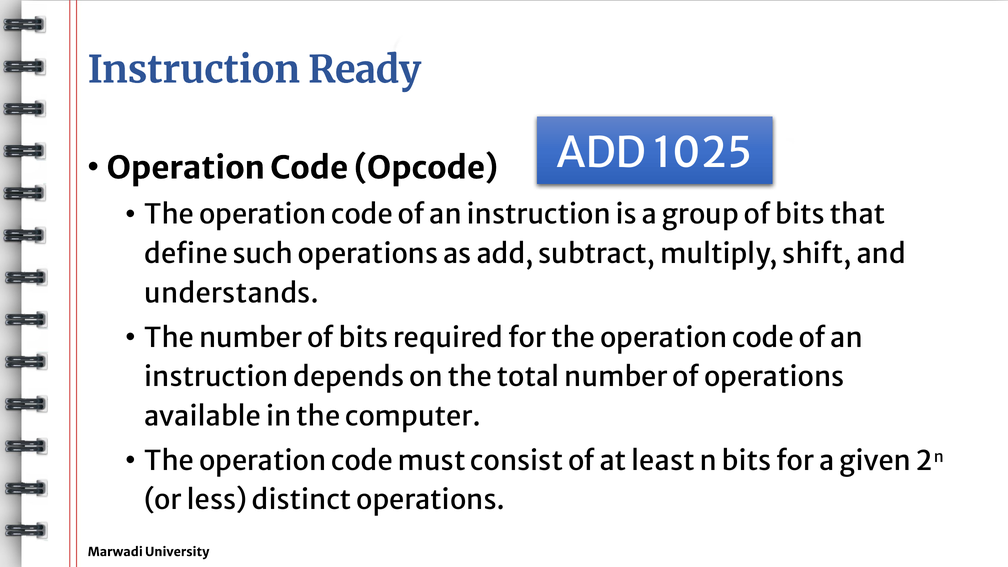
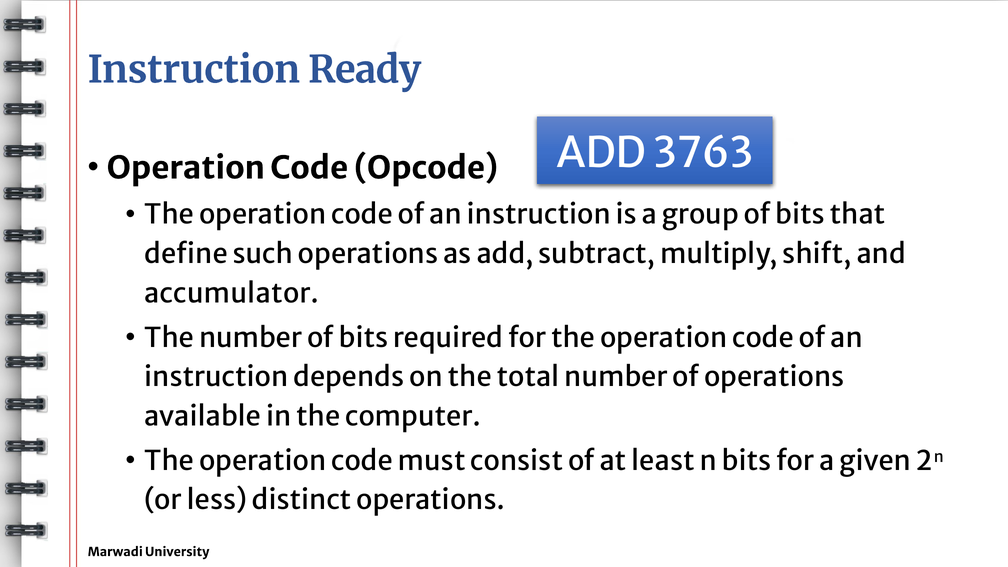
1025: 1025 -> 3763 (703, 153)
understands: understands -> accumulator (232, 294)
